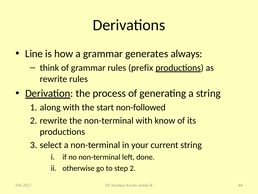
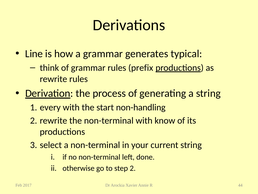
always: always -> typical (186, 54)
along: along -> every (50, 107)
non-followed: non-followed -> non-handling (141, 107)
